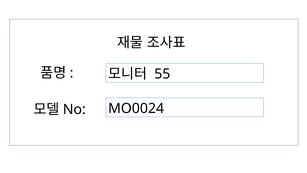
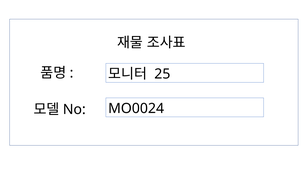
55: 55 -> 25 (162, 74)
